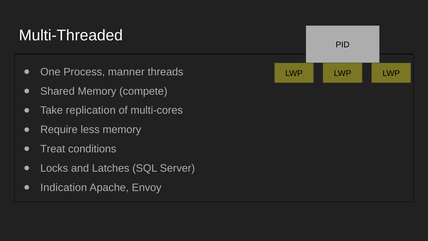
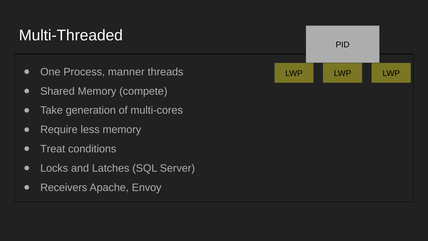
replication: replication -> generation (91, 110)
Indication: Indication -> Receivers (64, 187)
